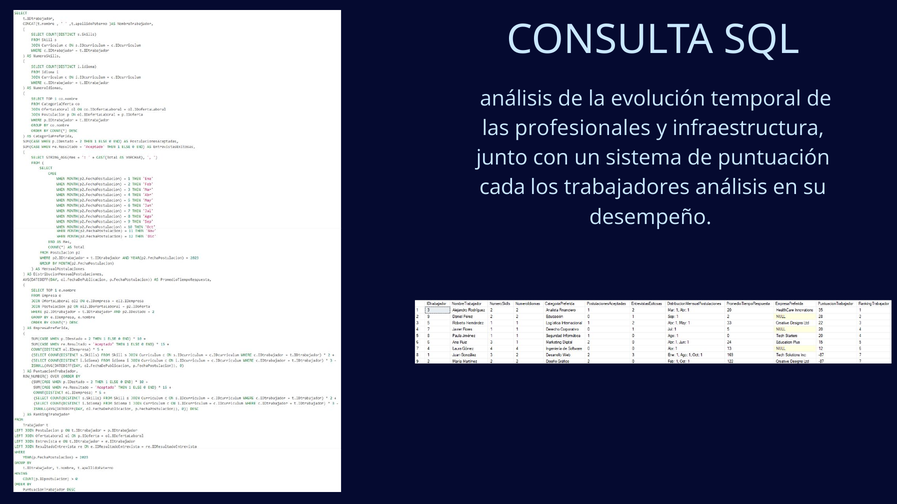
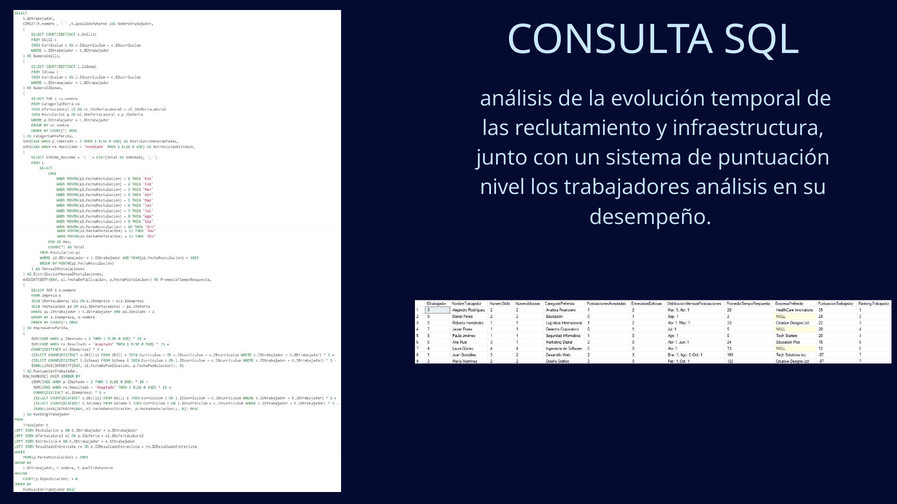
profesionales: profesionales -> reclutamiento (583, 128)
cada: cada -> nivel (502, 188)
